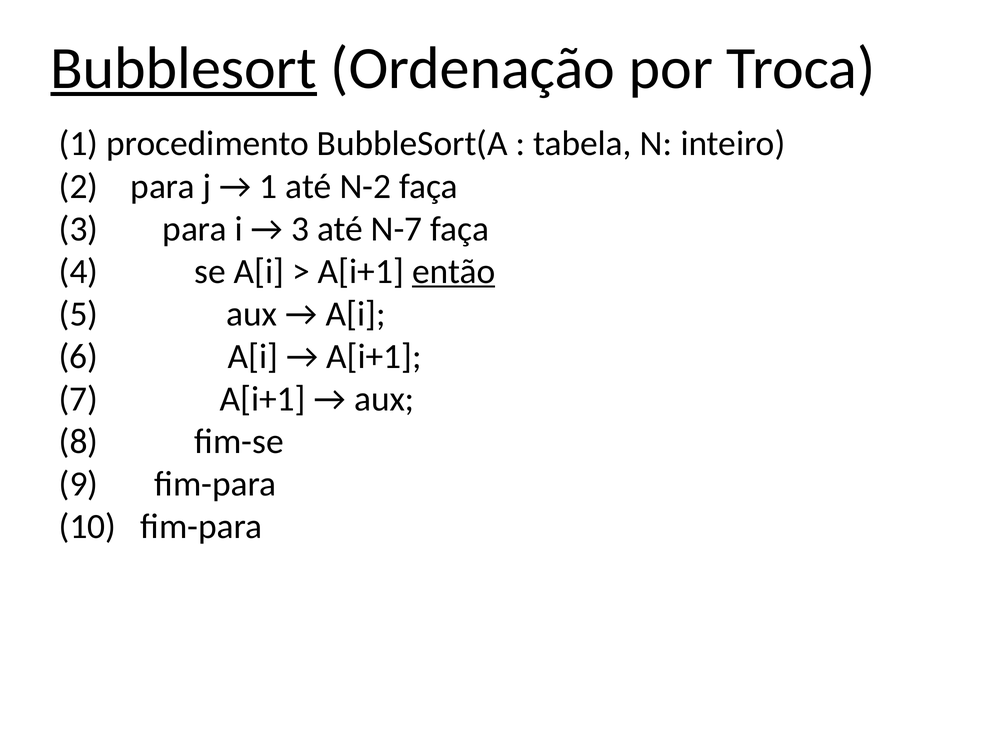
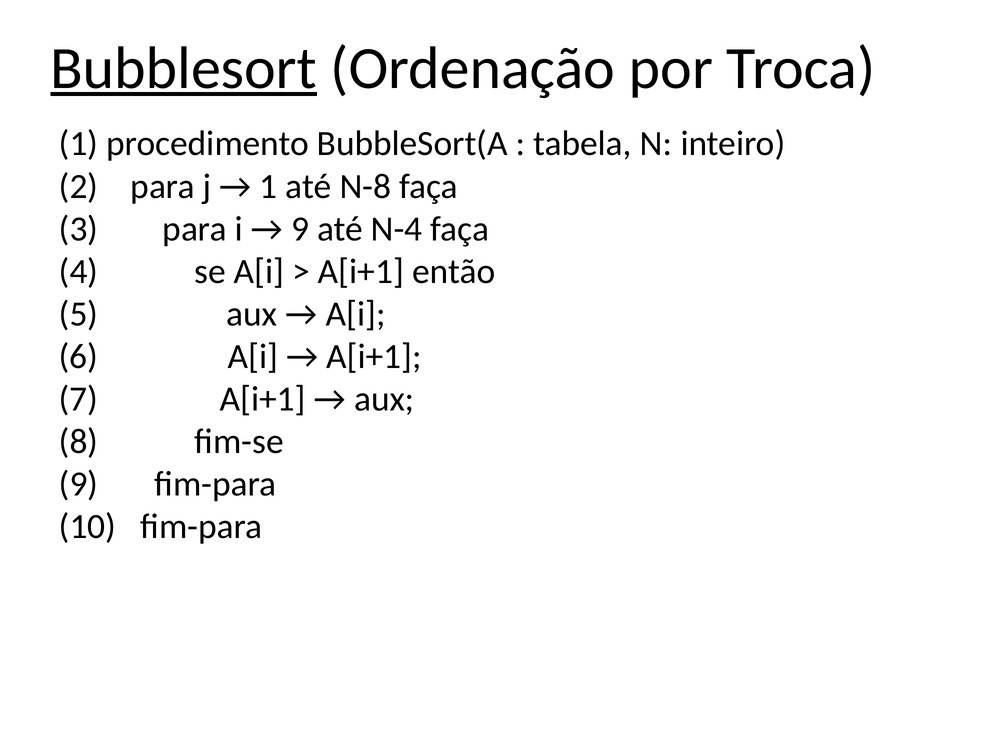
N-2: N-2 -> N-8 (365, 186)
3: 3 -> 9 (300, 229)
N-7: N-7 -> N-4 (397, 229)
então underline: present -> none (454, 271)
